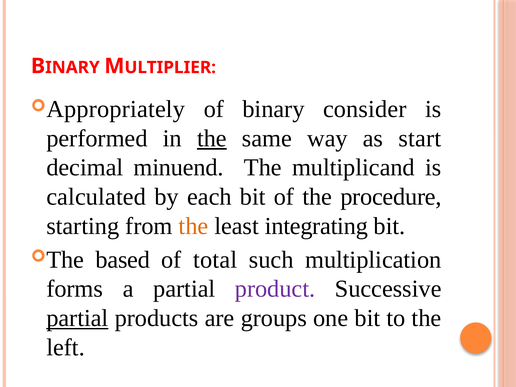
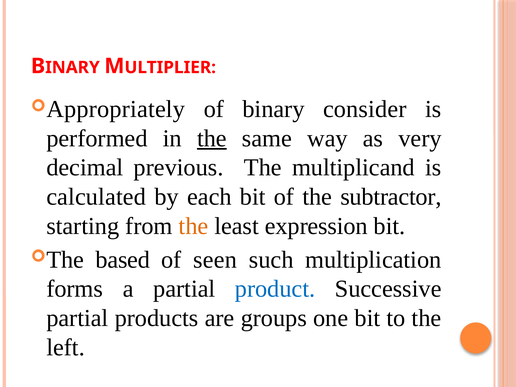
start: start -> very (420, 138)
minuend: minuend -> previous (179, 168)
procedure: procedure -> subtractor (391, 197)
integrating: integrating -> expression (316, 226)
total: total -> seen (215, 260)
product colour: purple -> blue (275, 289)
partial underline: present -> none (77, 318)
